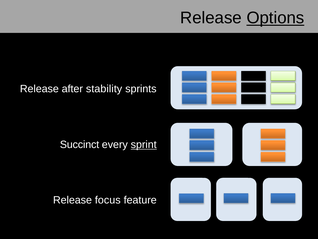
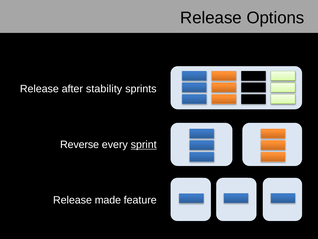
Options underline: present -> none (275, 18)
Succinct: Succinct -> Reverse (80, 144)
focus: focus -> made (108, 200)
